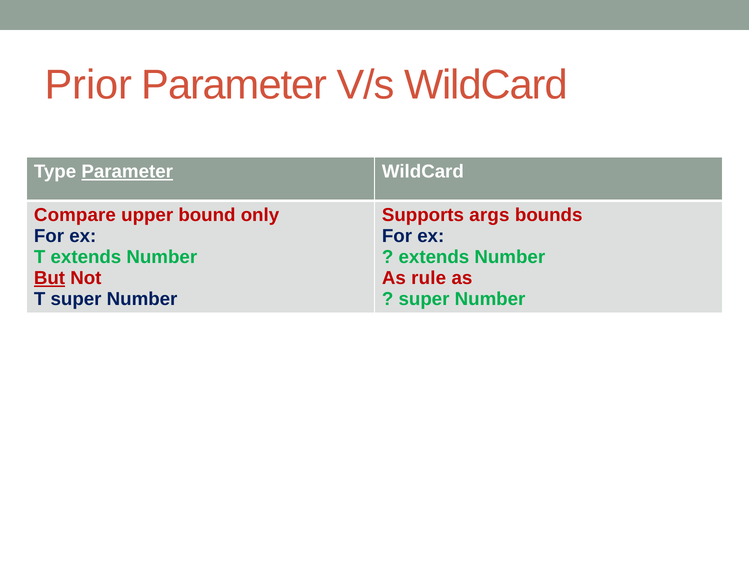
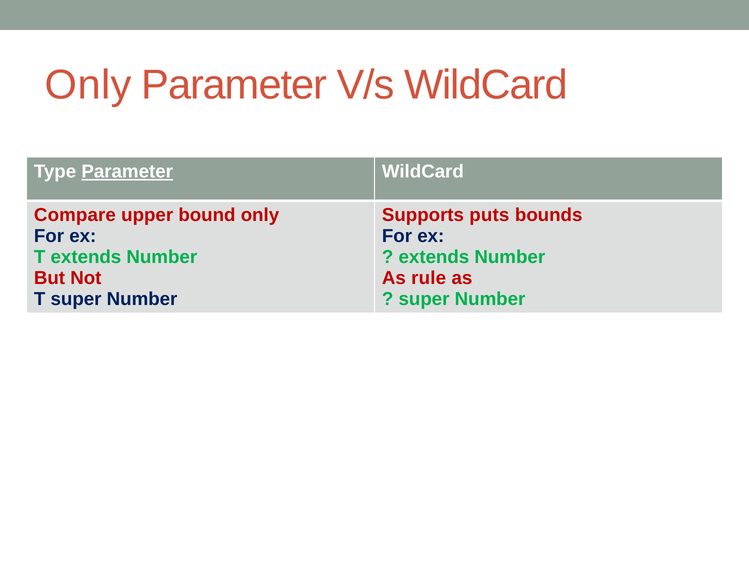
Prior: Prior -> Only (88, 85)
args: args -> puts (489, 215)
But underline: present -> none (50, 278)
